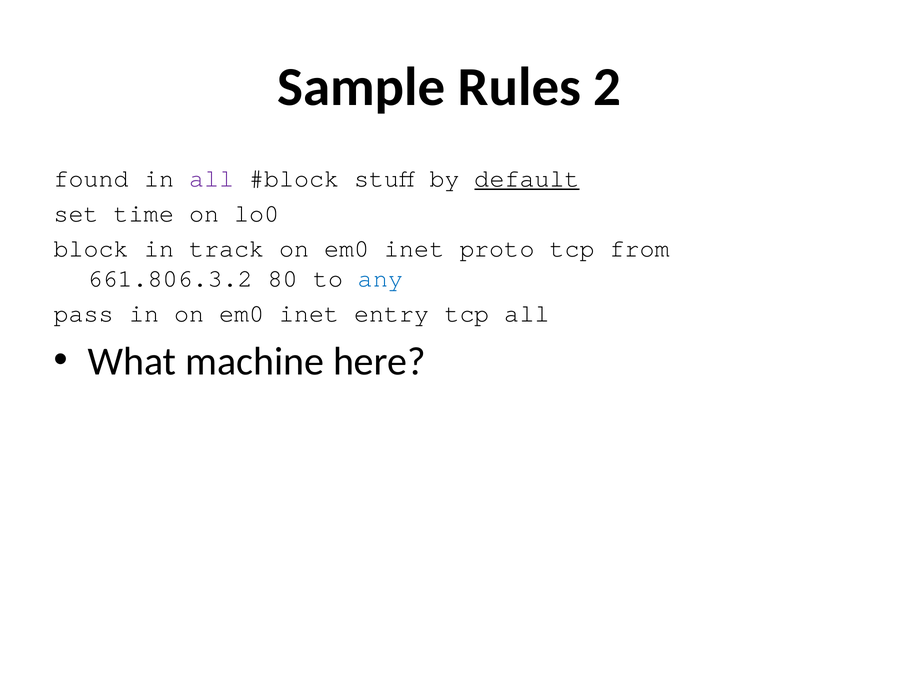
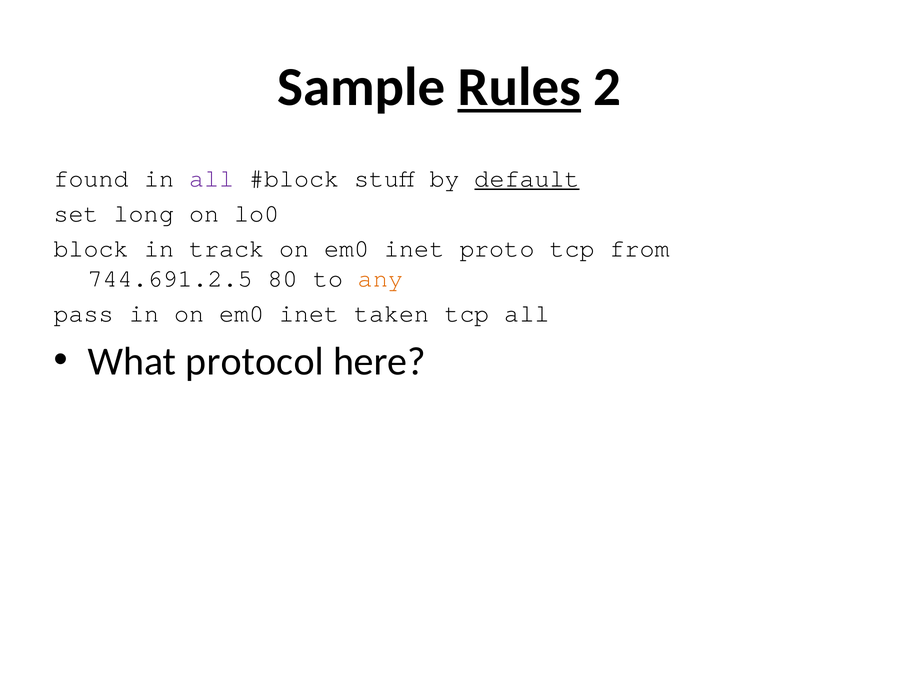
Rules underline: none -> present (519, 87)
time: time -> long (144, 214)
661.806.3.2: 661.806.3.2 -> 744.691.2.5 (170, 278)
any colour: blue -> orange (381, 278)
entry: entry -> taken (392, 313)
machine: machine -> protocol (255, 361)
